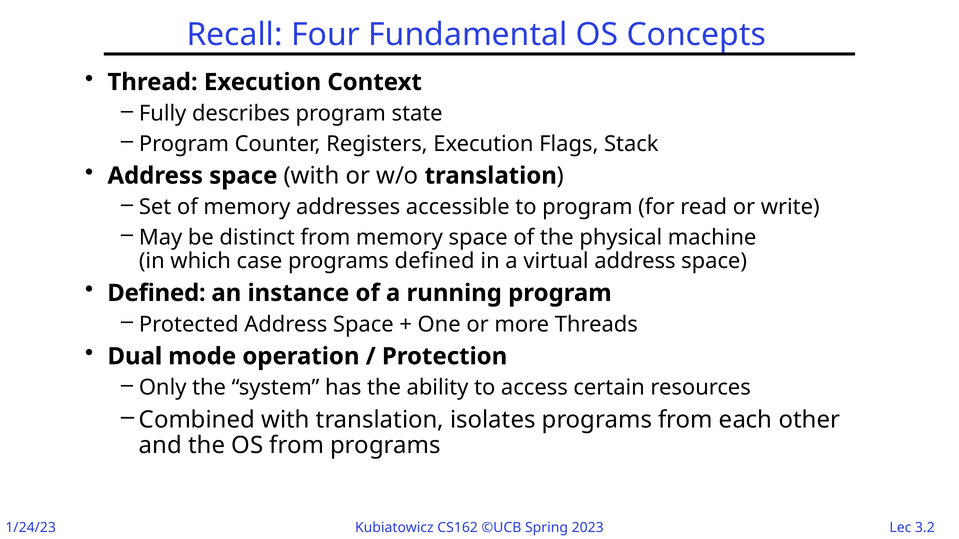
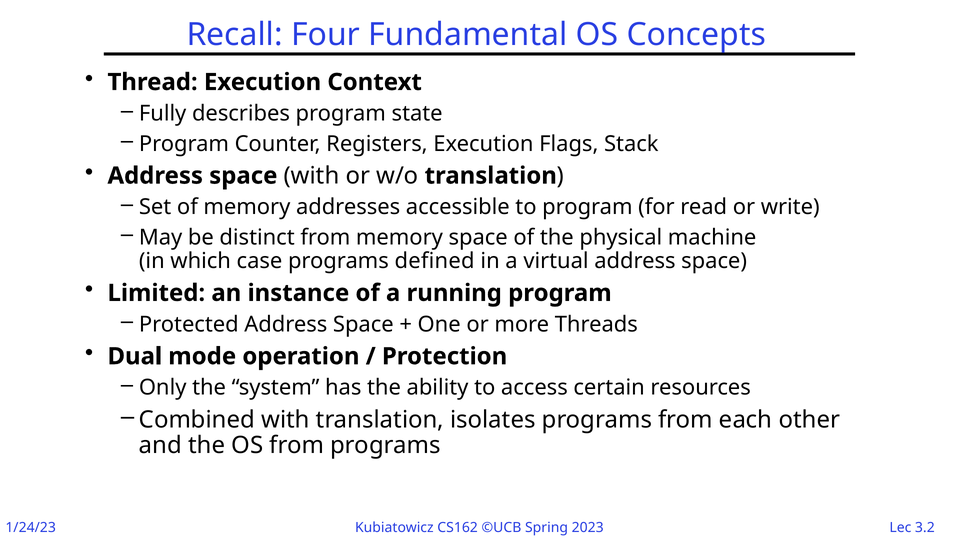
Defined: Defined -> Limited (156, 293)
